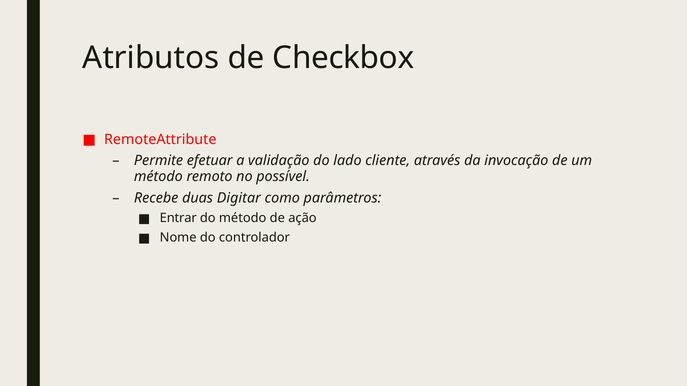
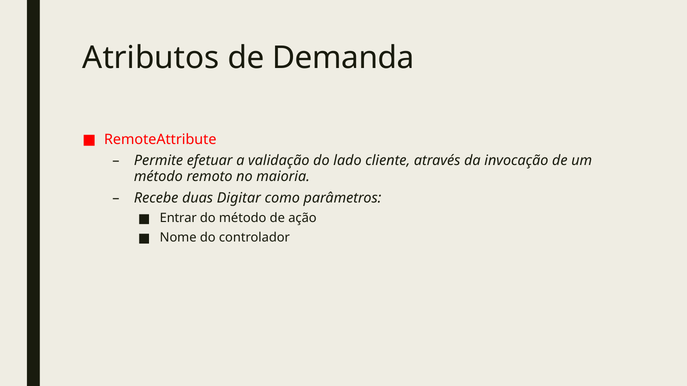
Checkbox: Checkbox -> Demanda (343, 58)
possível: possível -> maioria (283, 177)
